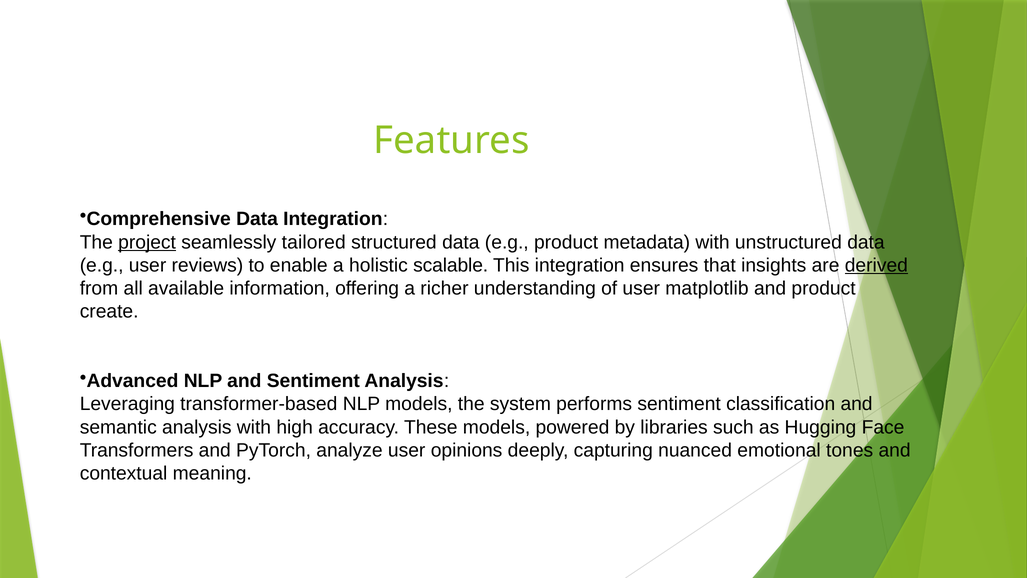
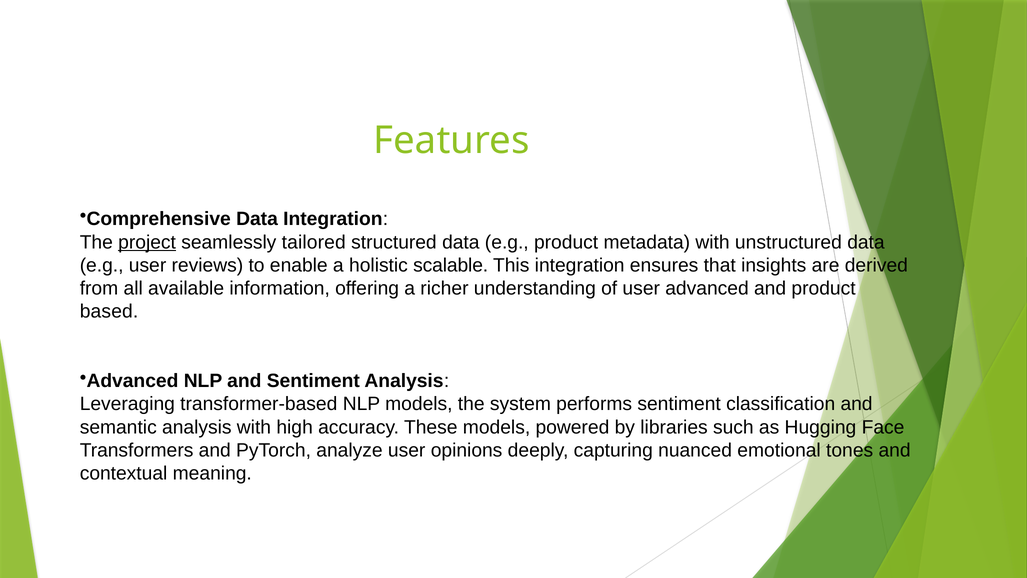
derived underline: present -> none (876, 265)
user matplotlib: matplotlib -> advanced (707, 288)
create: create -> based (109, 311)
